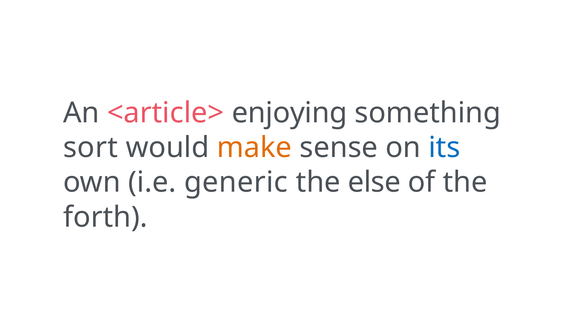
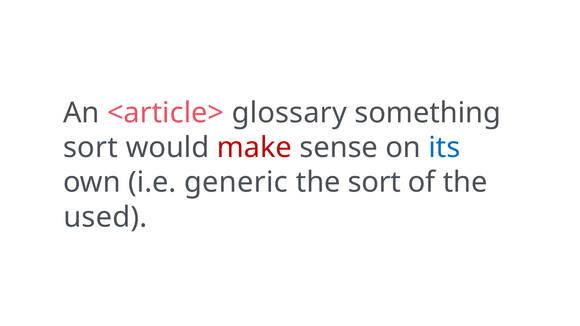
enjoying: enjoying -> glossary (289, 113)
make colour: orange -> red (254, 148)
the else: else -> sort (374, 183)
forth: forth -> used (105, 217)
